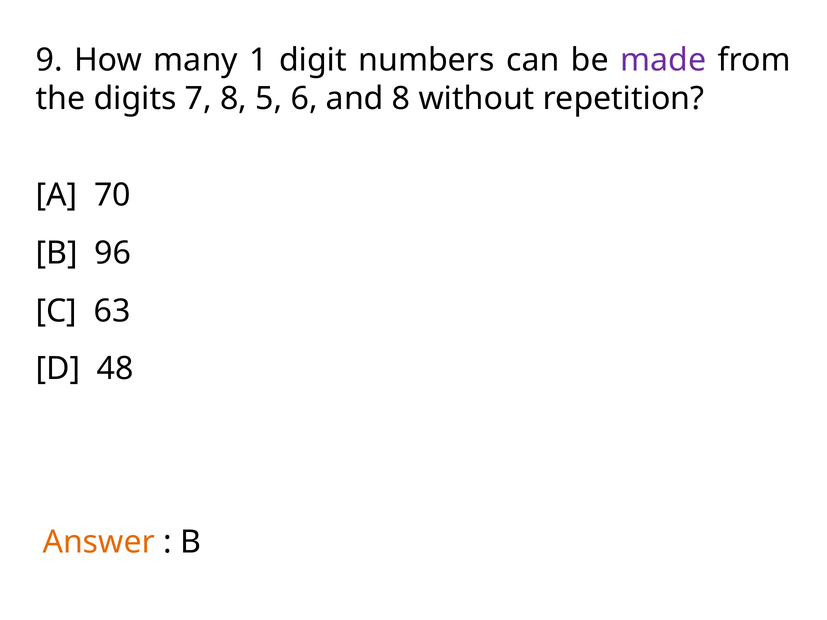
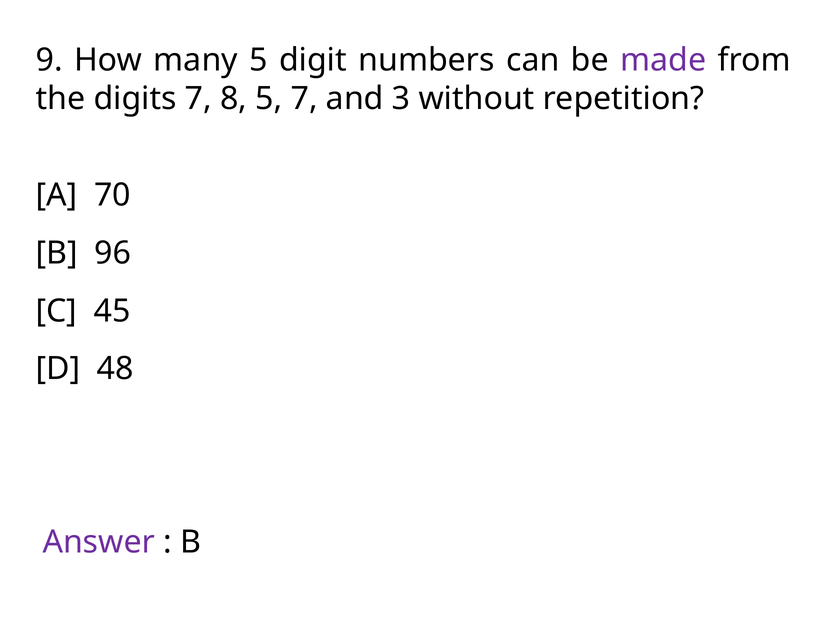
many 1: 1 -> 5 (258, 60)
5 6: 6 -> 7 (304, 99)
and 8: 8 -> 3 (401, 99)
63: 63 -> 45 (112, 311)
Answer colour: orange -> purple (99, 542)
